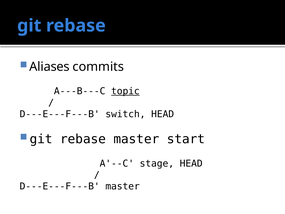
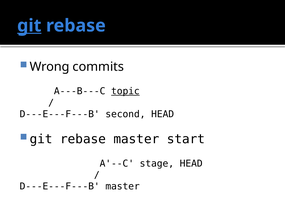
git underline: none -> present (29, 26)
Aliases: Aliases -> Wrong (50, 67)
switch: switch -> second (125, 114)
